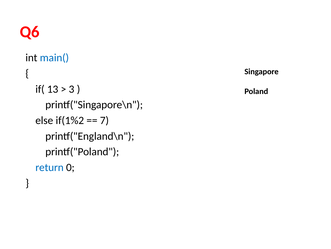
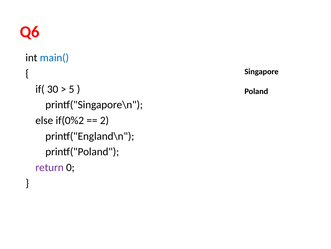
13: 13 -> 30 (53, 89)
3: 3 -> 5 (72, 89)
if(1%2: if(1%2 -> if(0%2 (70, 120)
7: 7 -> 2 (104, 120)
return colour: blue -> purple (50, 167)
